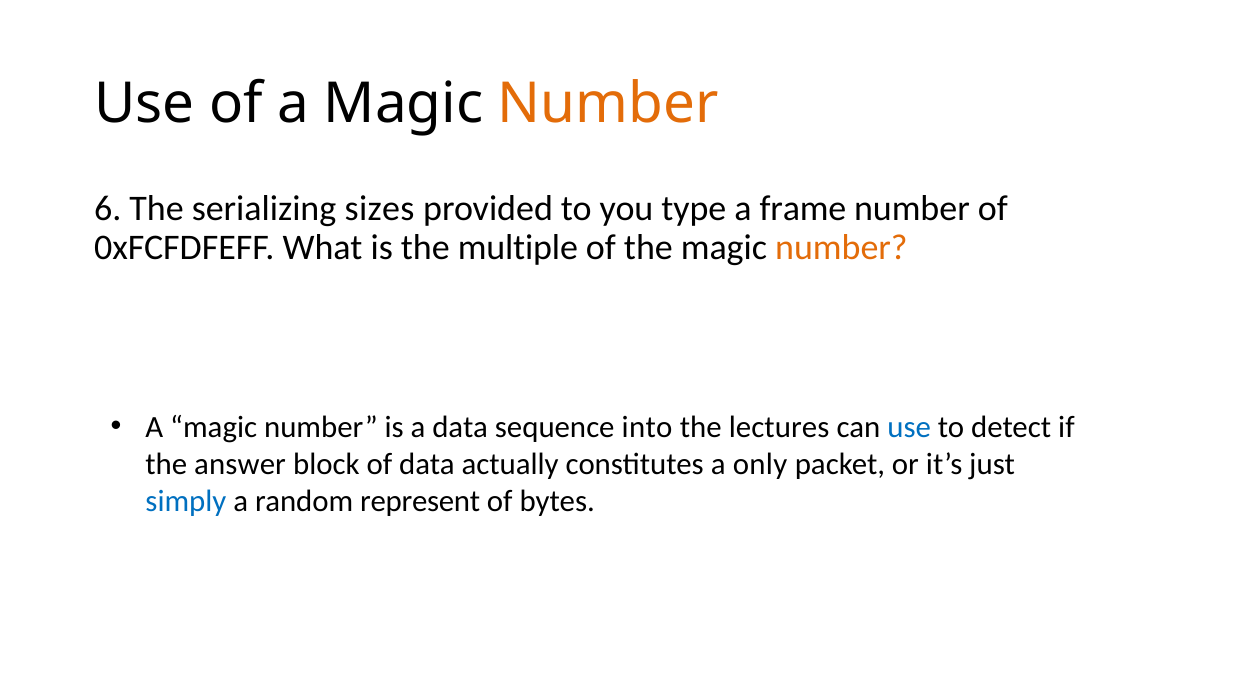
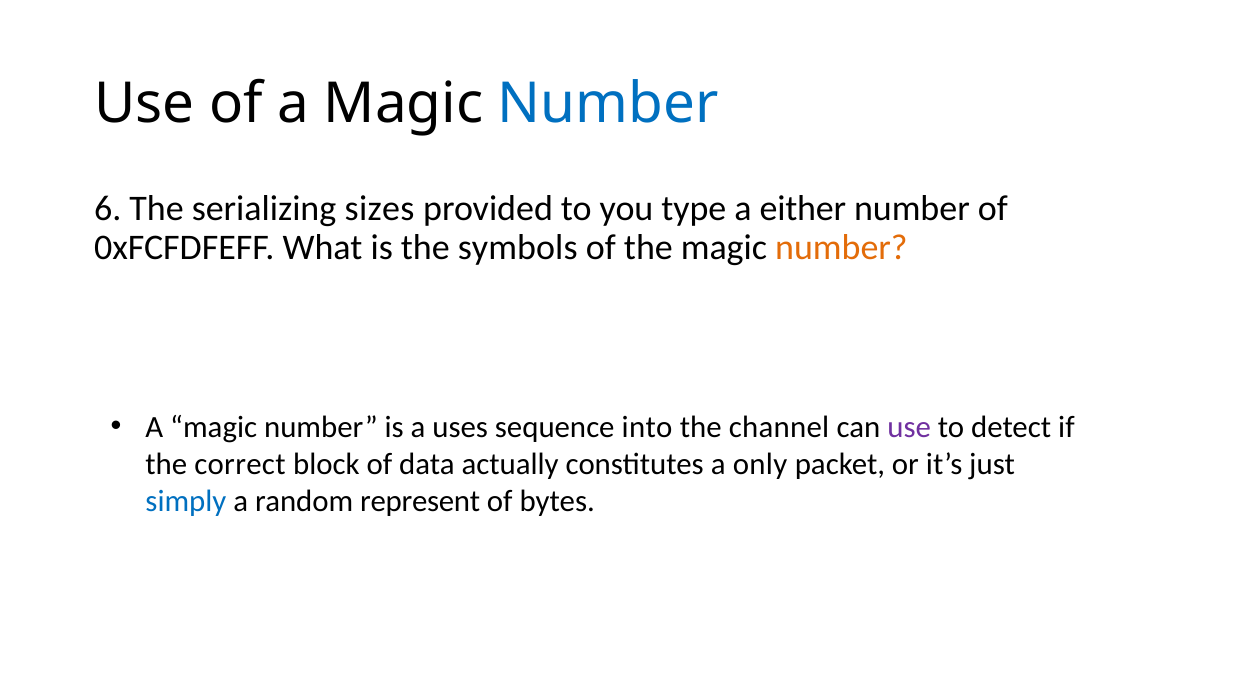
Number colour: orange -> blue (608, 104)
frame: frame -> either (803, 209)
multiple: multiple -> symbols (518, 248)
a data: data -> uses (460, 427)
lectures: lectures -> channel (779, 427)
use colour: blue -> purple (909, 427)
answer: answer -> correct (240, 464)
